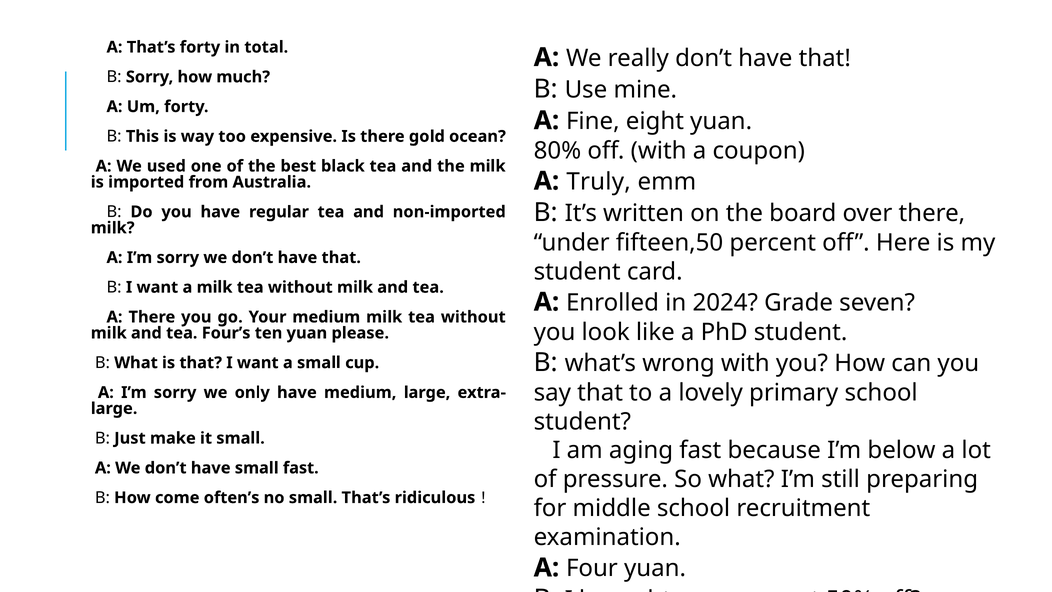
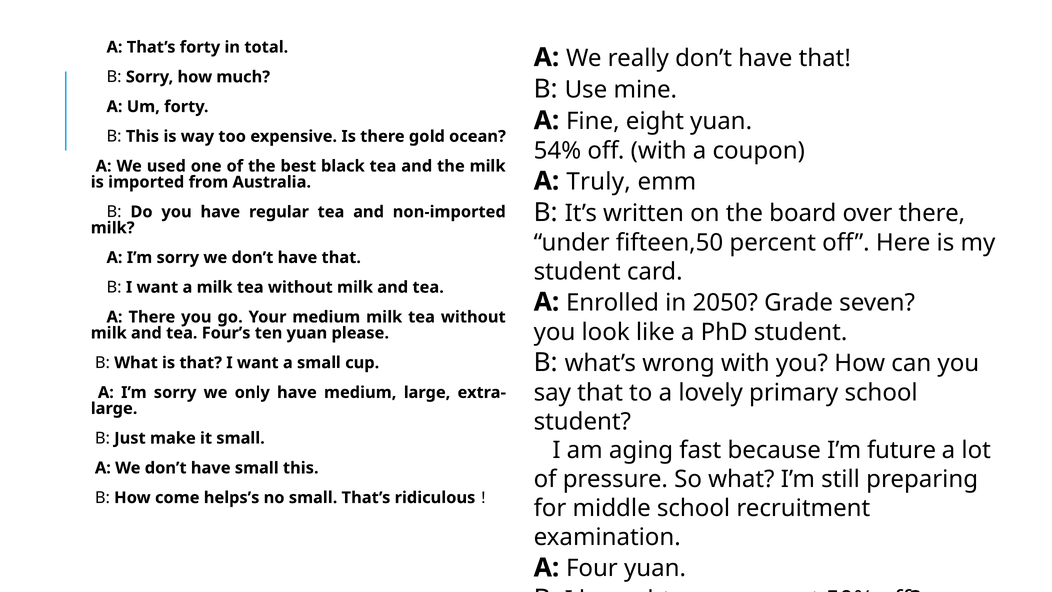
80%: 80% -> 54% (557, 151)
2024: 2024 -> 2050 (725, 303)
below: below -> future (902, 450)
small fast: fast -> this (301, 468)
often’s: often’s -> helps’s (232, 497)
